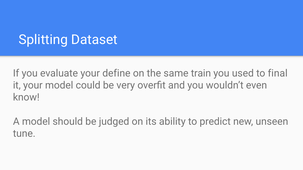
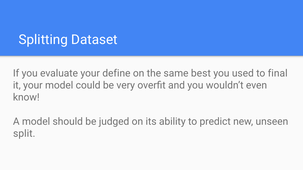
train: train -> best (201, 73)
tune: tune -> split (24, 134)
